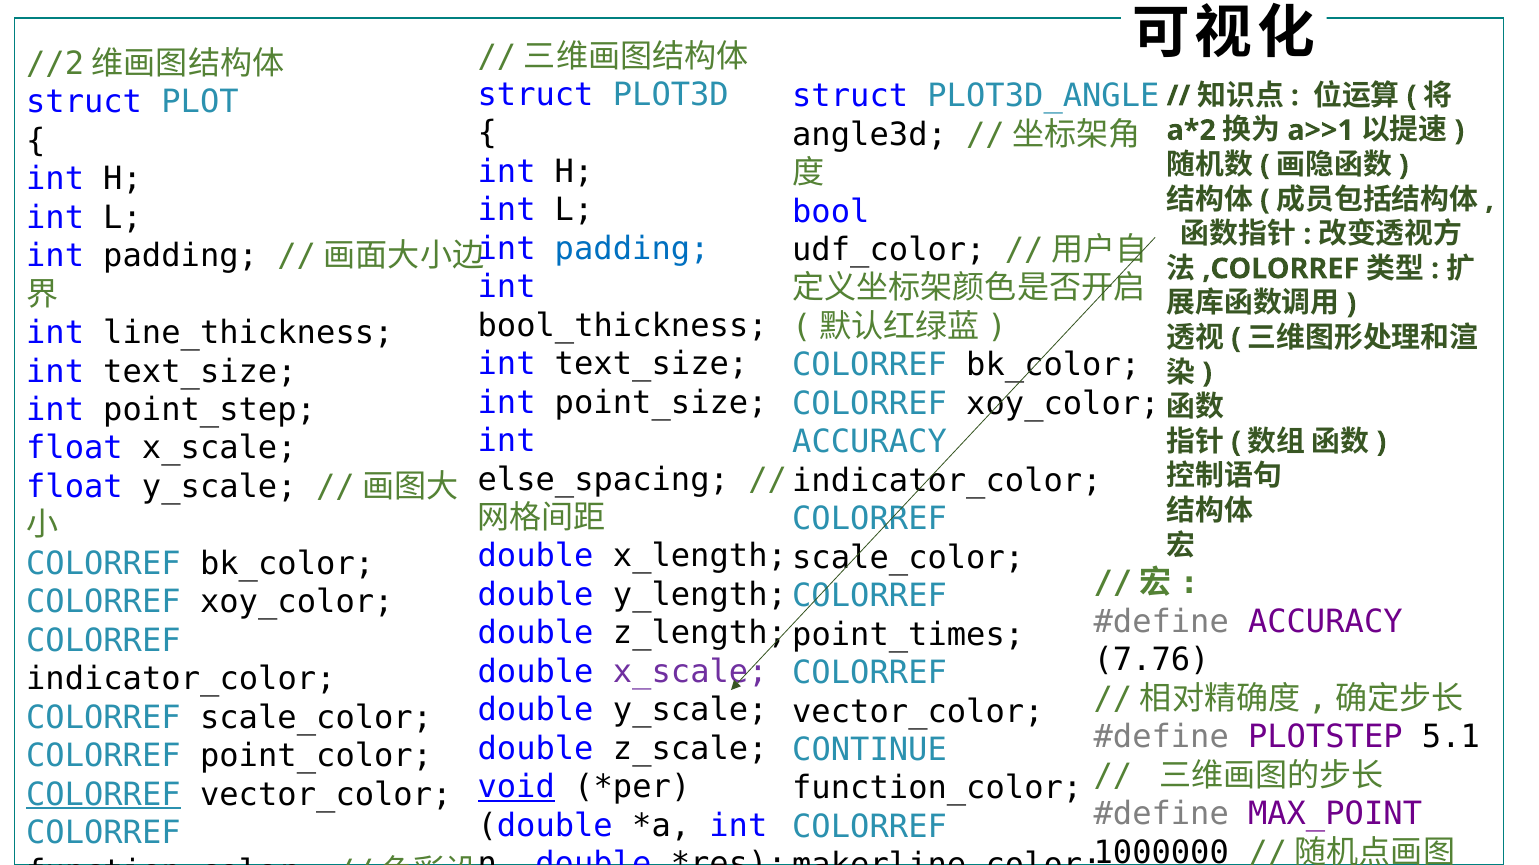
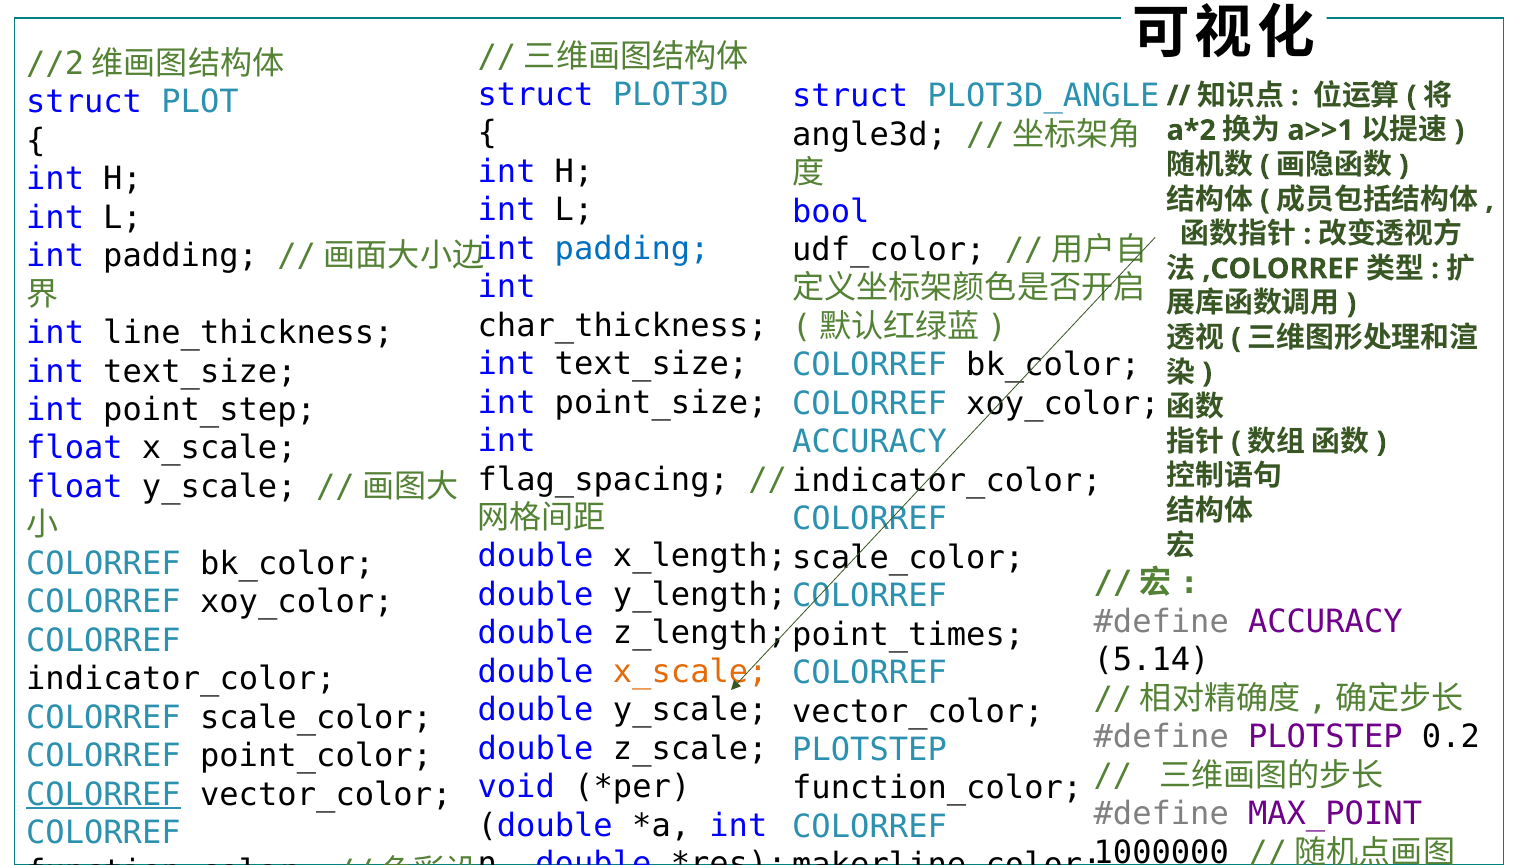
bool_thickness: bool_thickness -> char_thickness (623, 326)
else_spacing: else_spacing -> flag_spacing (603, 480)
7.76: 7.76 -> 5.14 (1152, 661)
x_scale colour: purple -> orange (690, 672)
5.1: 5.1 -> 0.2 (1451, 738)
CONTINUE: CONTINUE -> PLOTSTEP (870, 750)
void underline: present -> none (516, 788)
